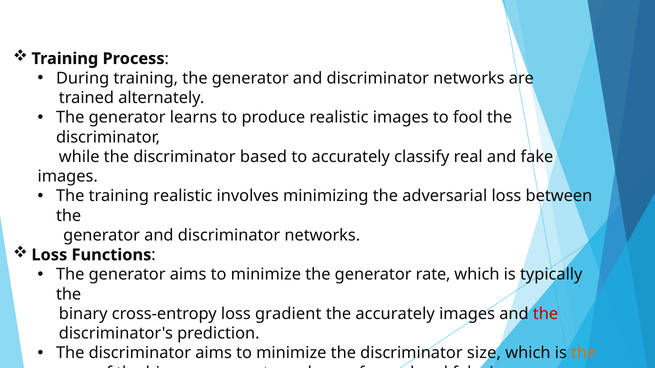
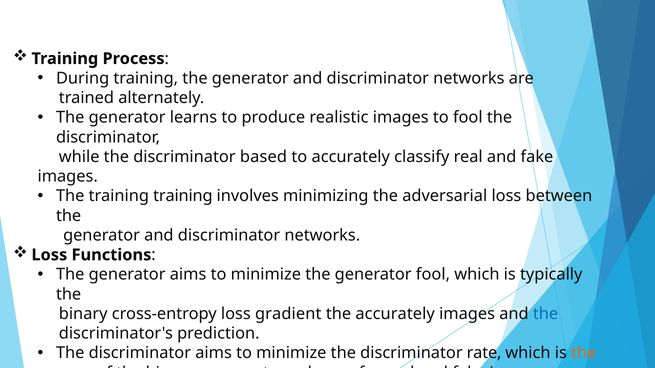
training realistic: realistic -> training (183, 196)
generator rate: rate -> fool (433, 275)
the colour: red -> blue (546, 314)
size: size -> rate (484, 353)
